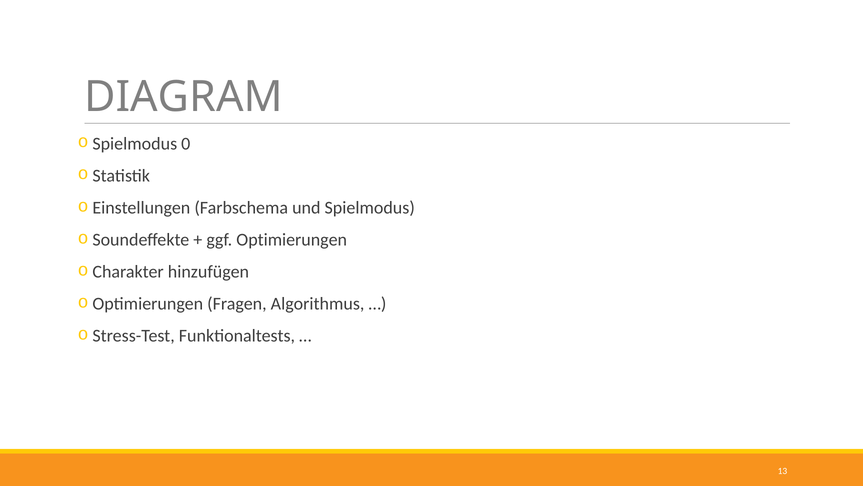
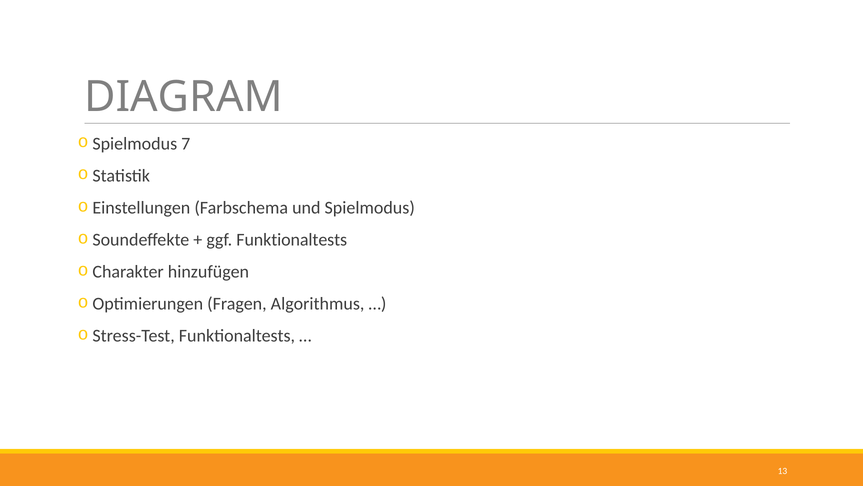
0: 0 -> 7 (186, 143)
ggf Optimierungen: Optimierungen -> Funktionaltests (292, 240)
